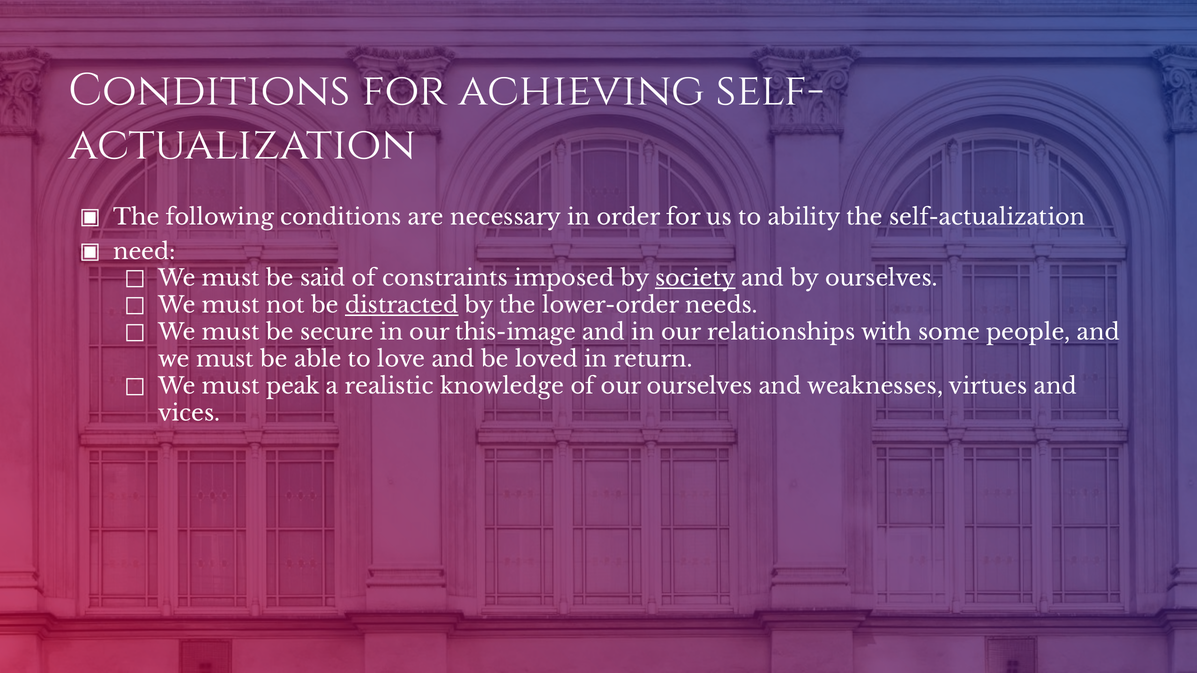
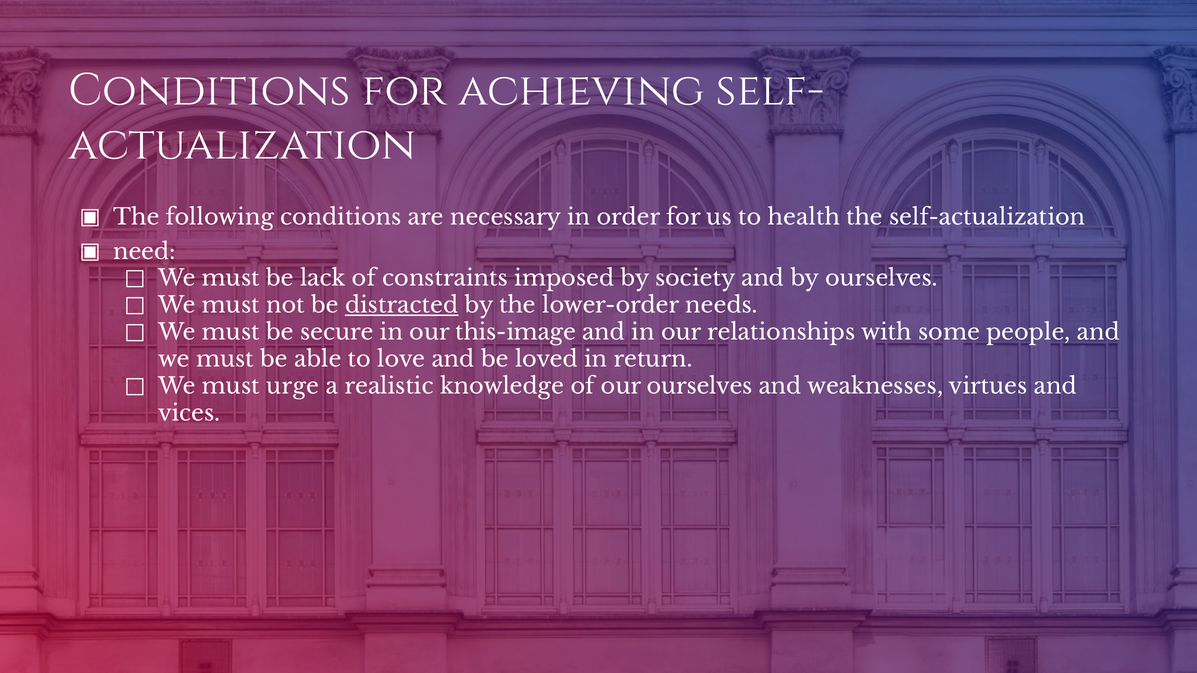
ability: ability -> health (804, 217)
said: said -> lack (323, 279)
society underline: present -> none (695, 279)
peak: peak -> urge (293, 386)
